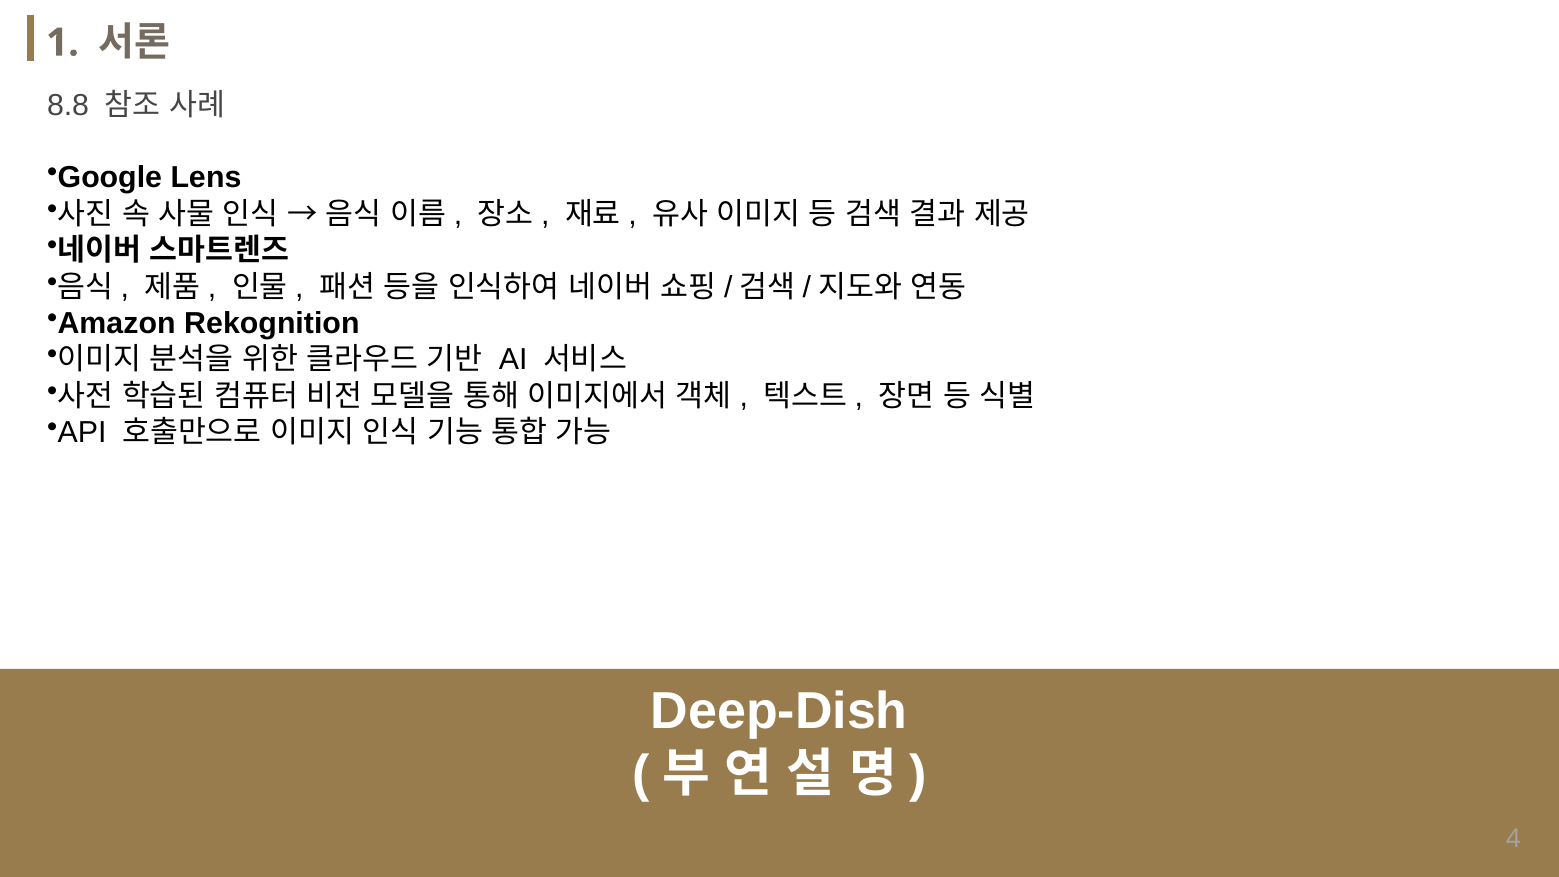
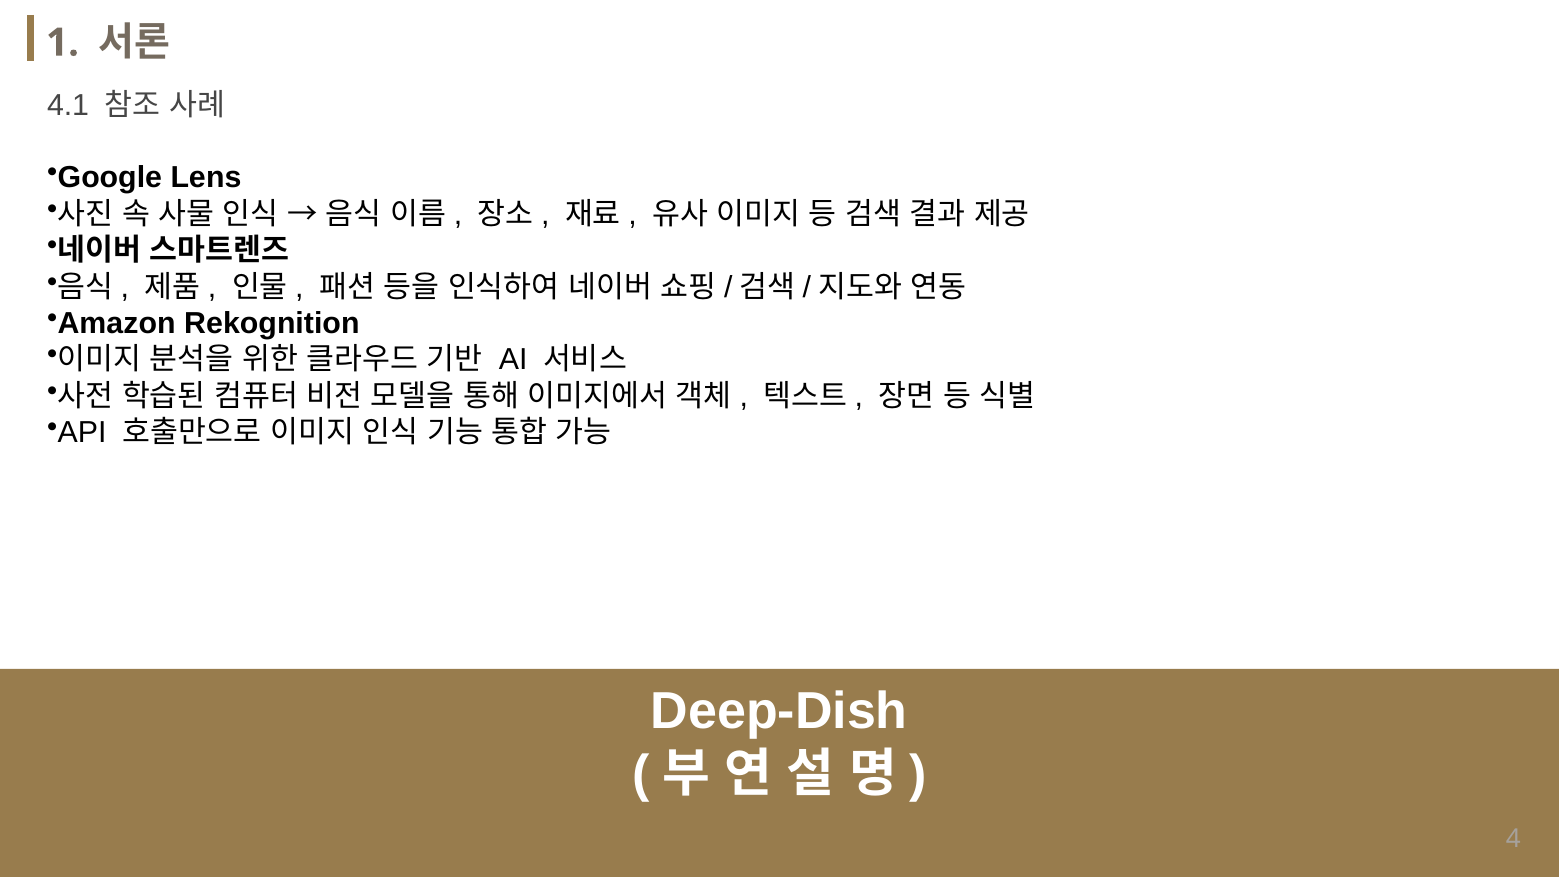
8.8: 8.8 -> 4.1 (68, 105)
